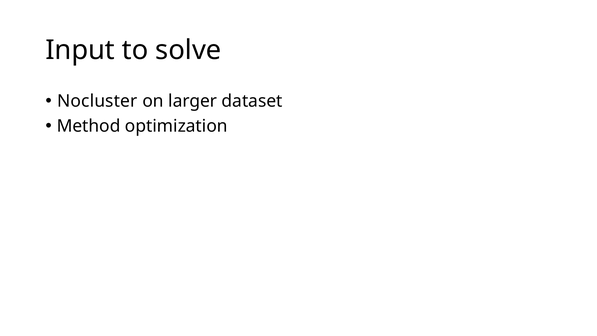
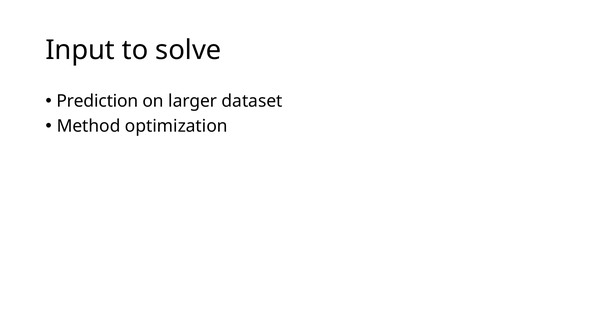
Nocluster: Nocluster -> Prediction (97, 101)
